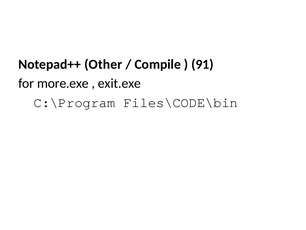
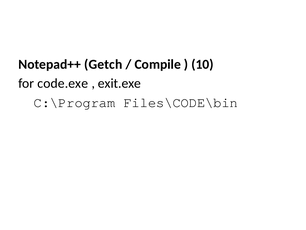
Other: Other -> Getch (103, 64)
91: 91 -> 10 (202, 64)
more.exe: more.exe -> code.exe (63, 83)
